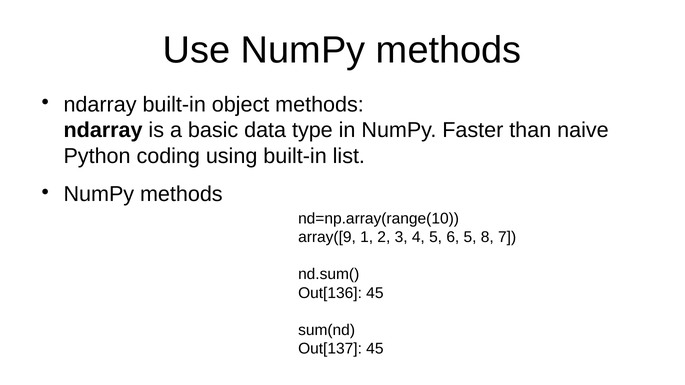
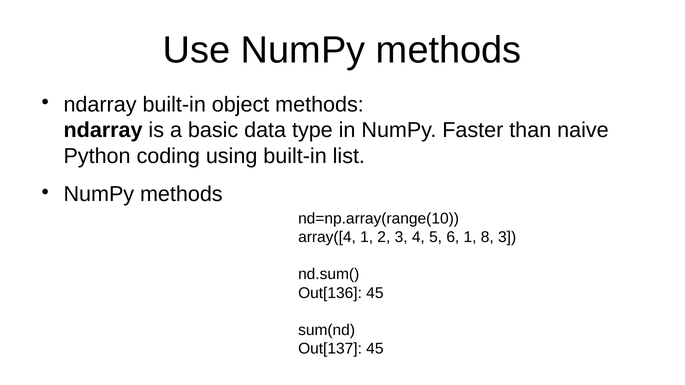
array([9: array([9 -> array([4 (327, 237)
6 5: 5 -> 1 (470, 237)
8 7: 7 -> 3 (507, 237)
